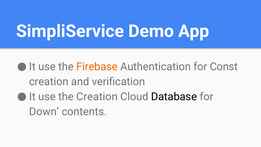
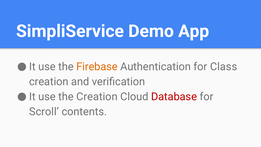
Const: Const -> Class (224, 67)
Database colour: black -> red (174, 97)
Down: Down -> Scroll (44, 112)
